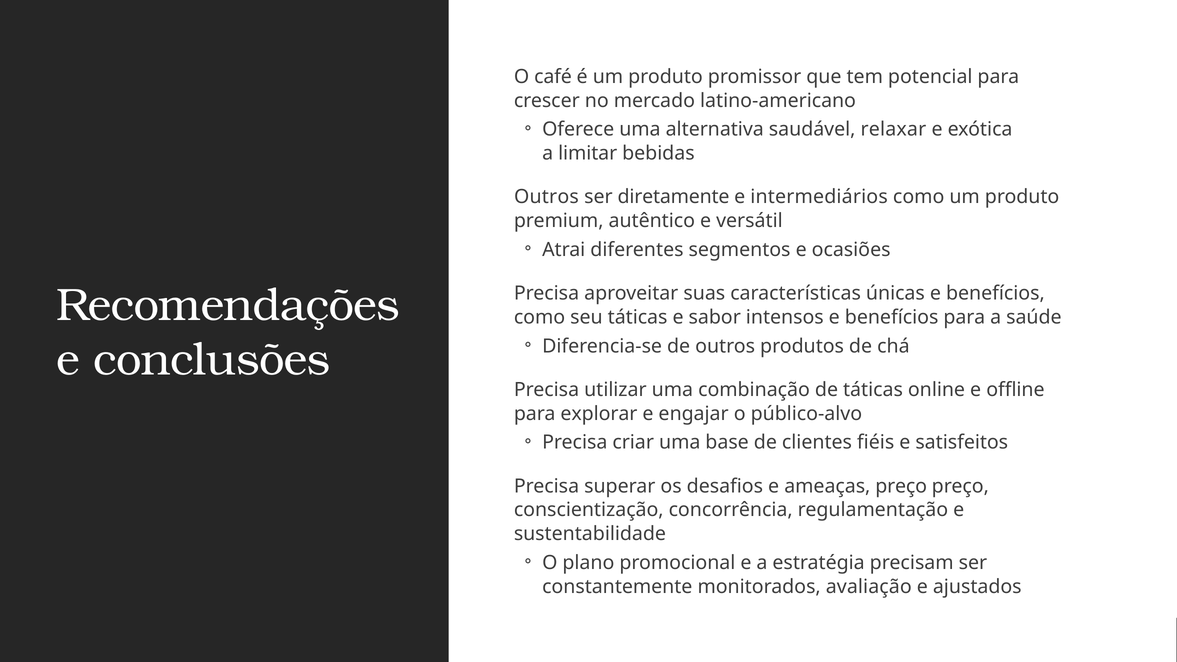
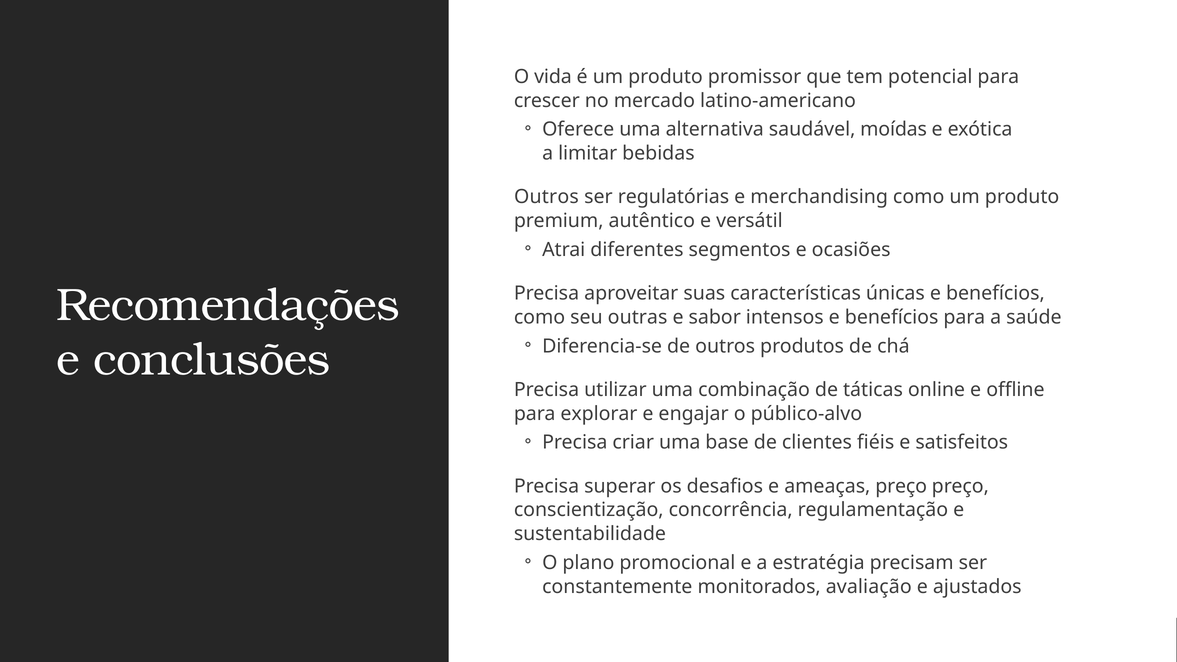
café: café -> vida (553, 77)
relaxar: relaxar -> moídas (894, 129)
diretamente: diretamente -> regulatórias (673, 197)
intermediários: intermediários -> merchandising (819, 197)
seu táticas: táticas -> outras (638, 317)
